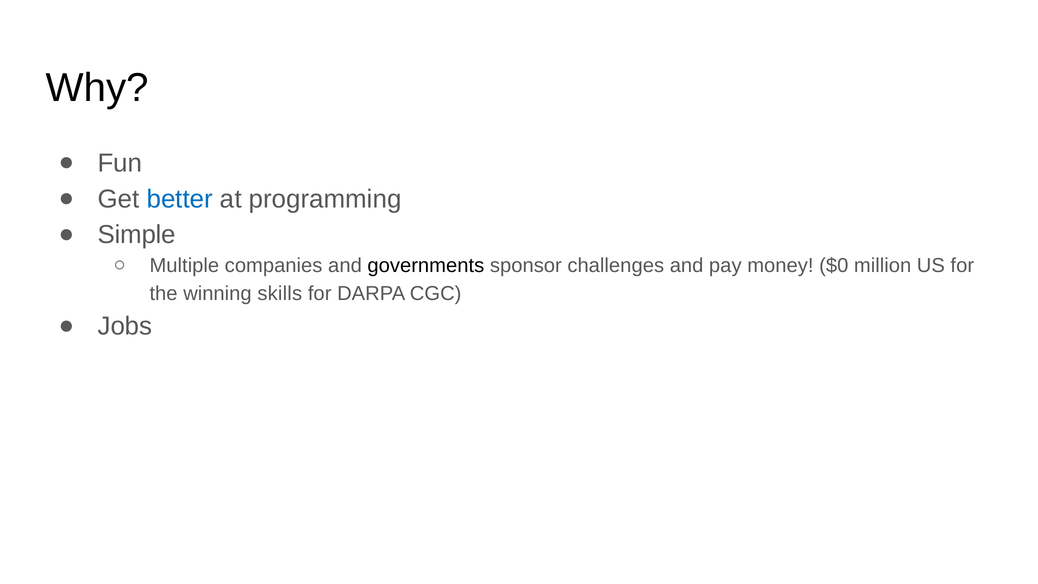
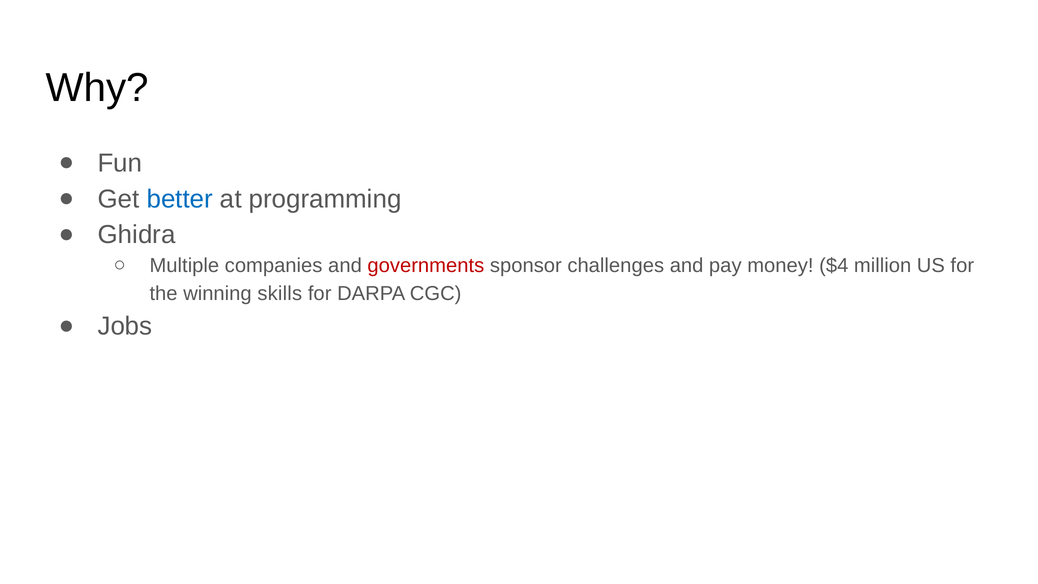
Simple: Simple -> Ghidra (137, 235)
governments colour: black -> red (426, 266)
$0: $0 -> $4 (834, 266)
